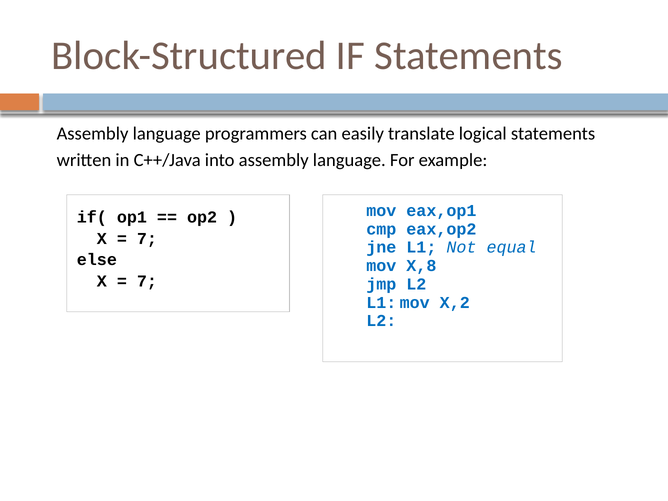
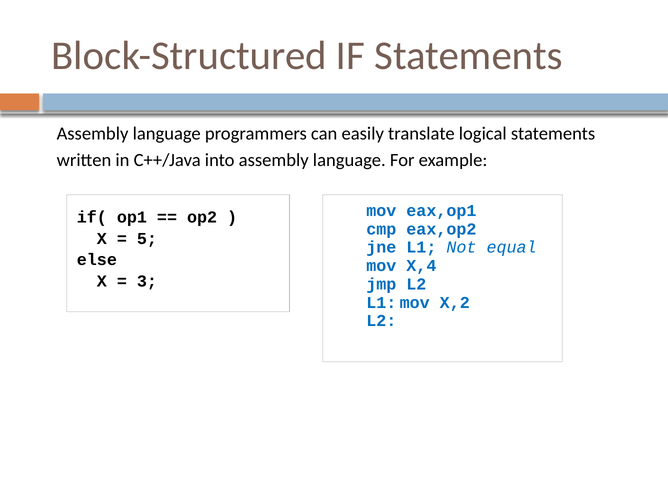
7: 7 -> 5 (147, 238)
X,8: X,8 -> X,4 (421, 266)
7: 7 -> 3 (147, 281)
